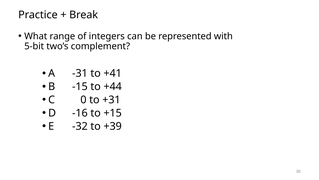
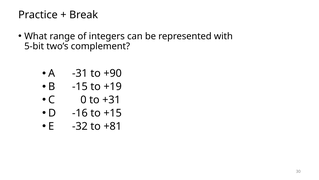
+41: +41 -> +90 (113, 73)
+44: +44 -> +19 (113, 86)
+39: +39 -> +81 (113, 126)
